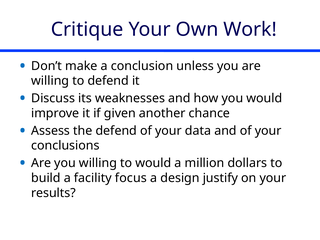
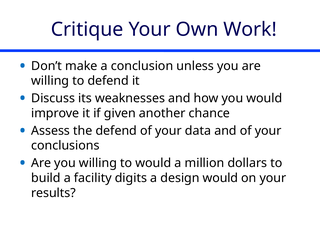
focus: focus -> digits (131, 178)
design justify: justify -> would (220, 178)
